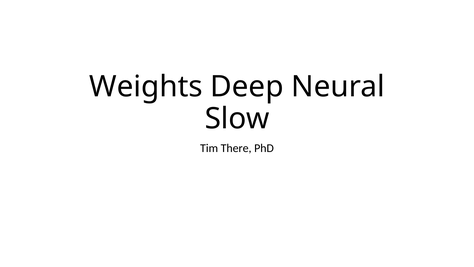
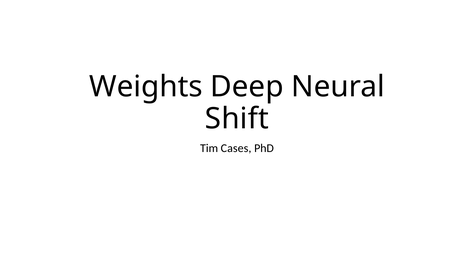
Slow: Slow -> Shift (237, 118)
There: There -> Cases (236, 148)
